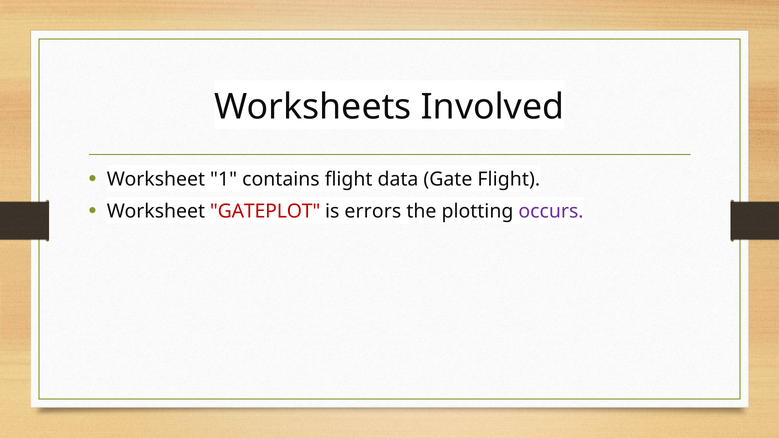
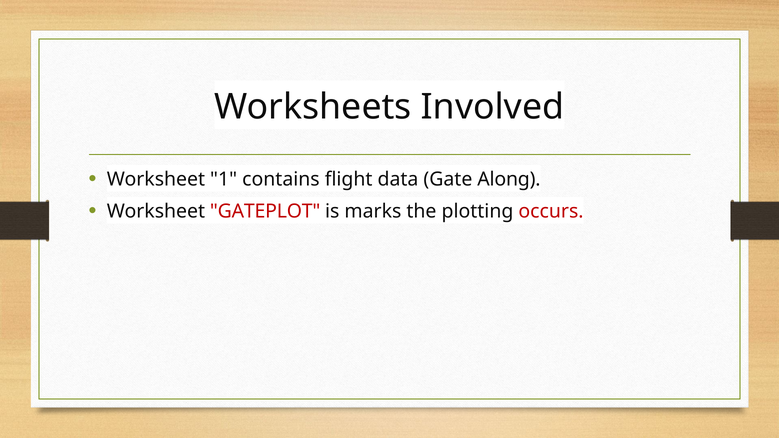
Gate Flight: Flight -> Along (509, 179)
errors: errors -> marks (373, 211)
occurs colour: purple -> red (551, 211)
